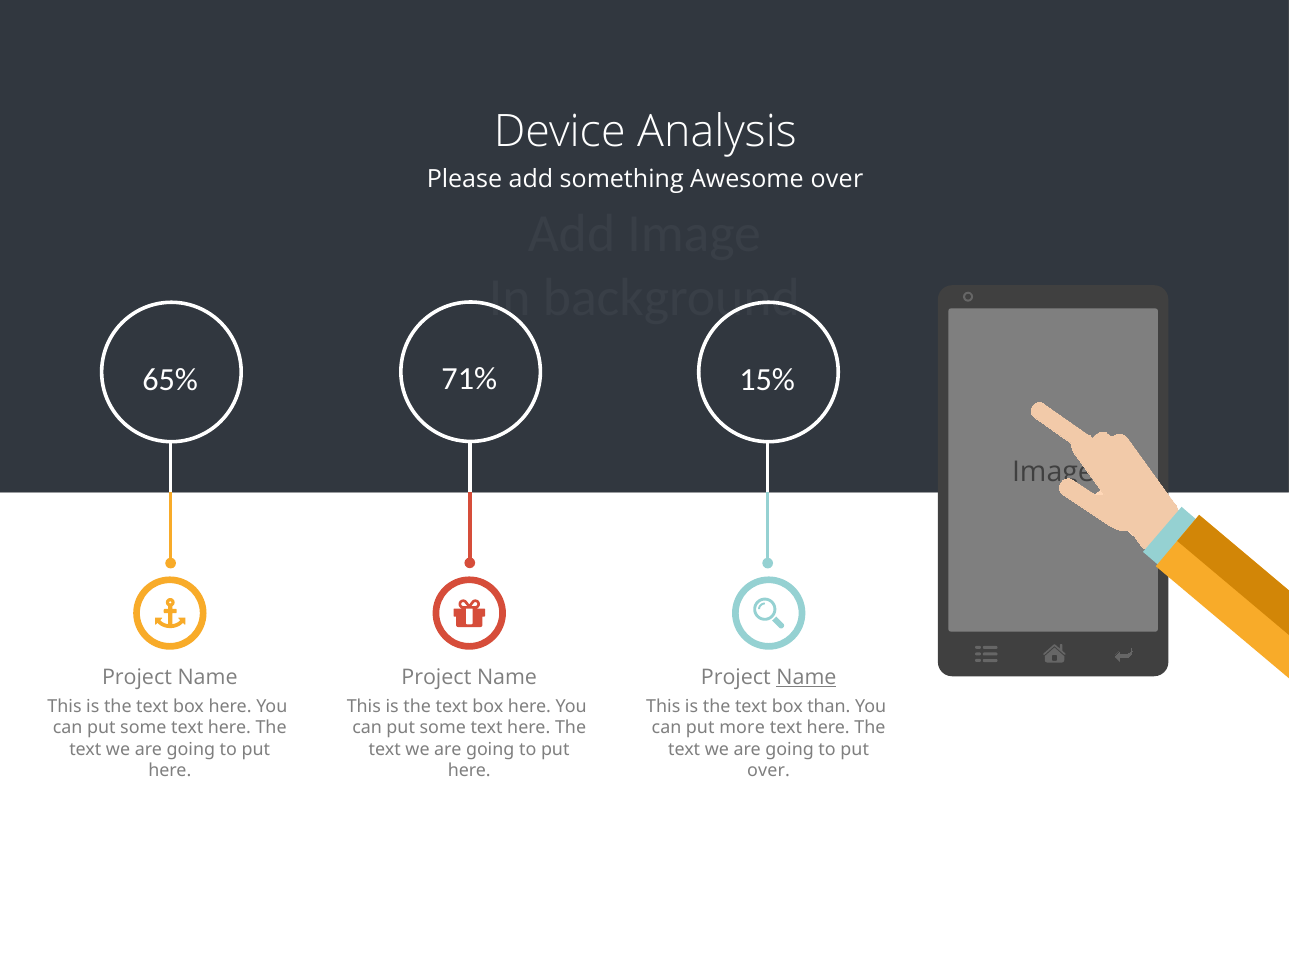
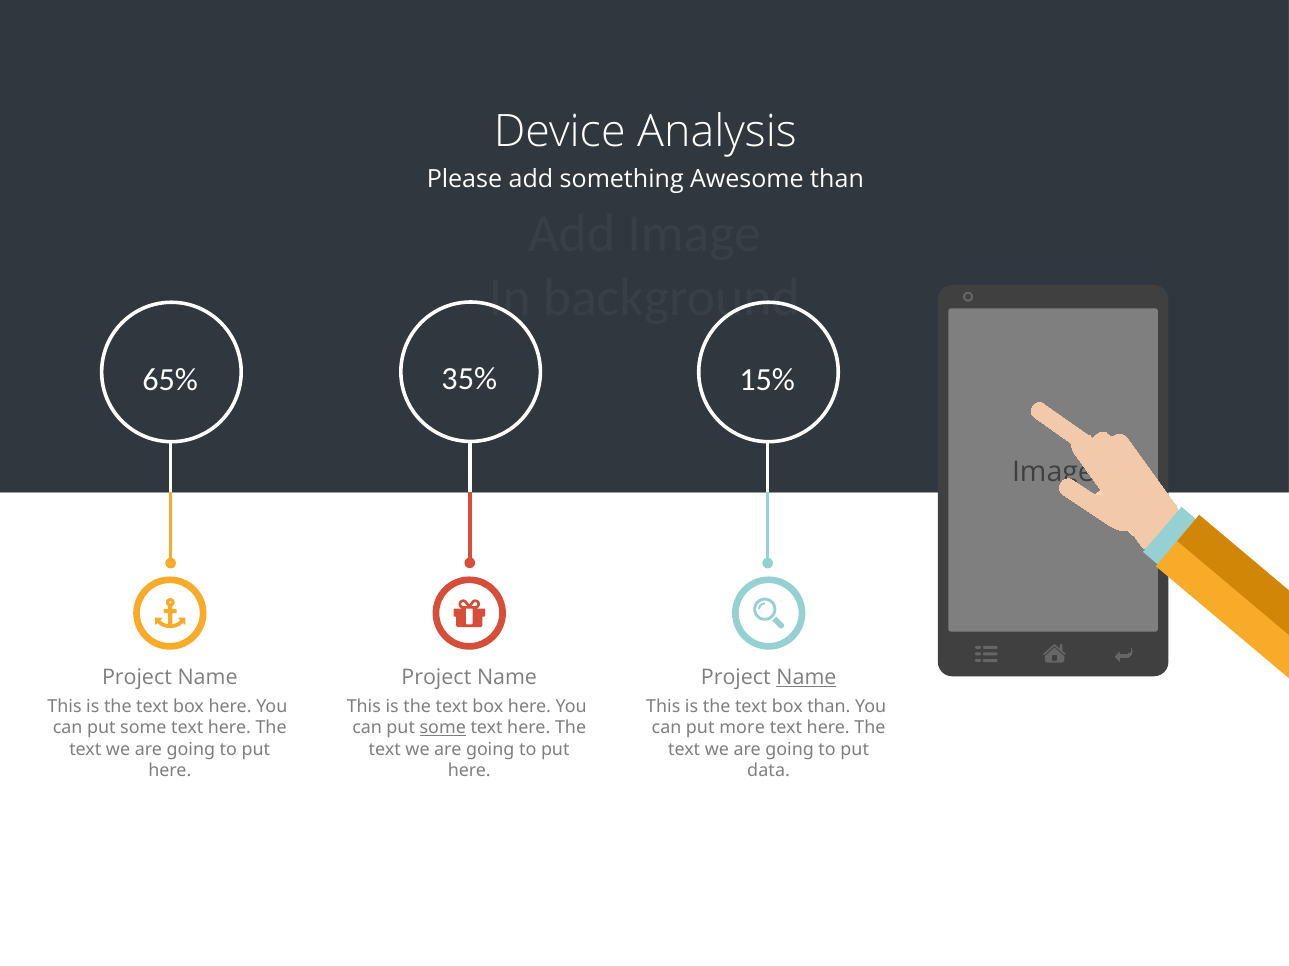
Awesome over: over -> than (837, 179)
71%: 71% -> 35% (469, 380)
some underline: none -> present (443, 729)
over: over -> data (769, 772)
